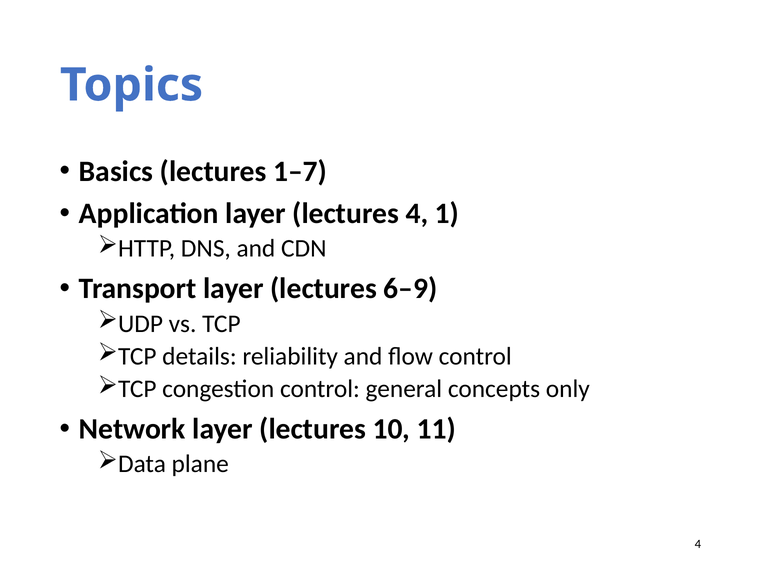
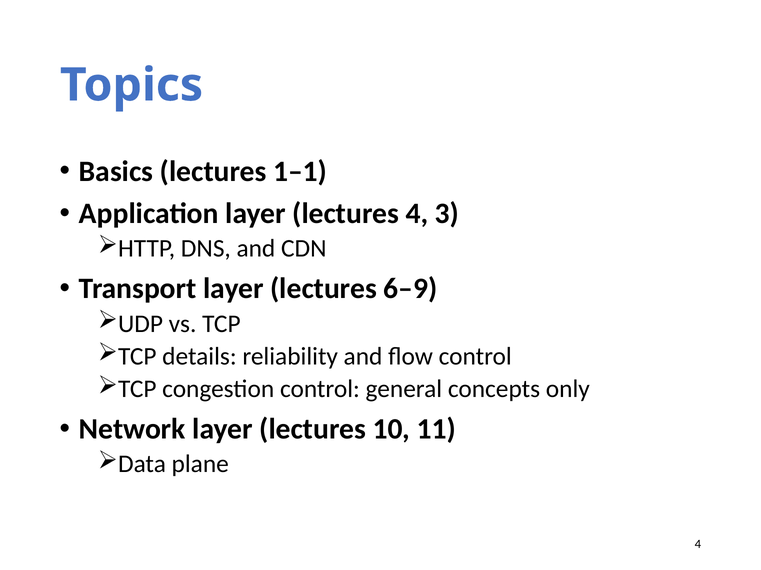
1–7: 1–7 -> 1–1 (300, 171)
1: 1 -> 3 (447, 214)
